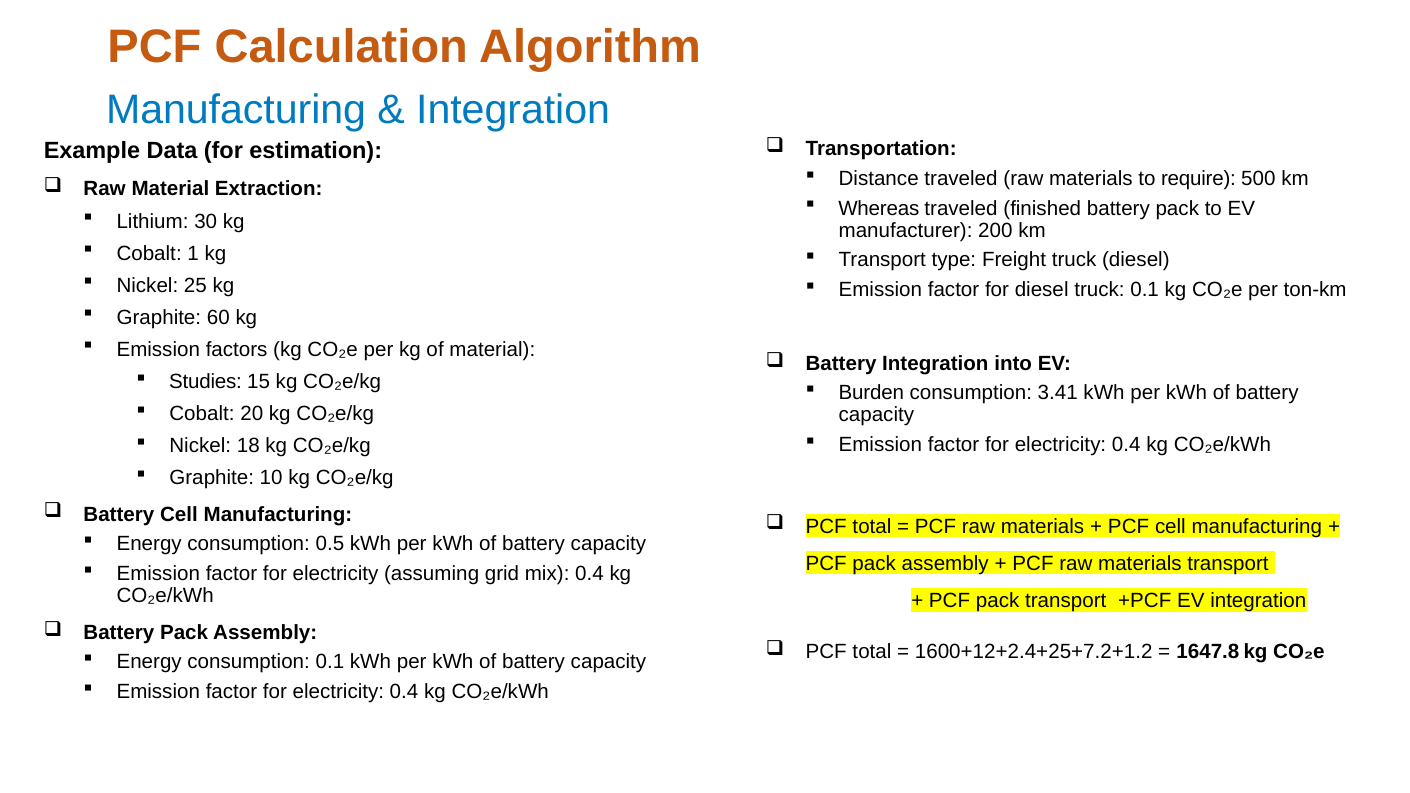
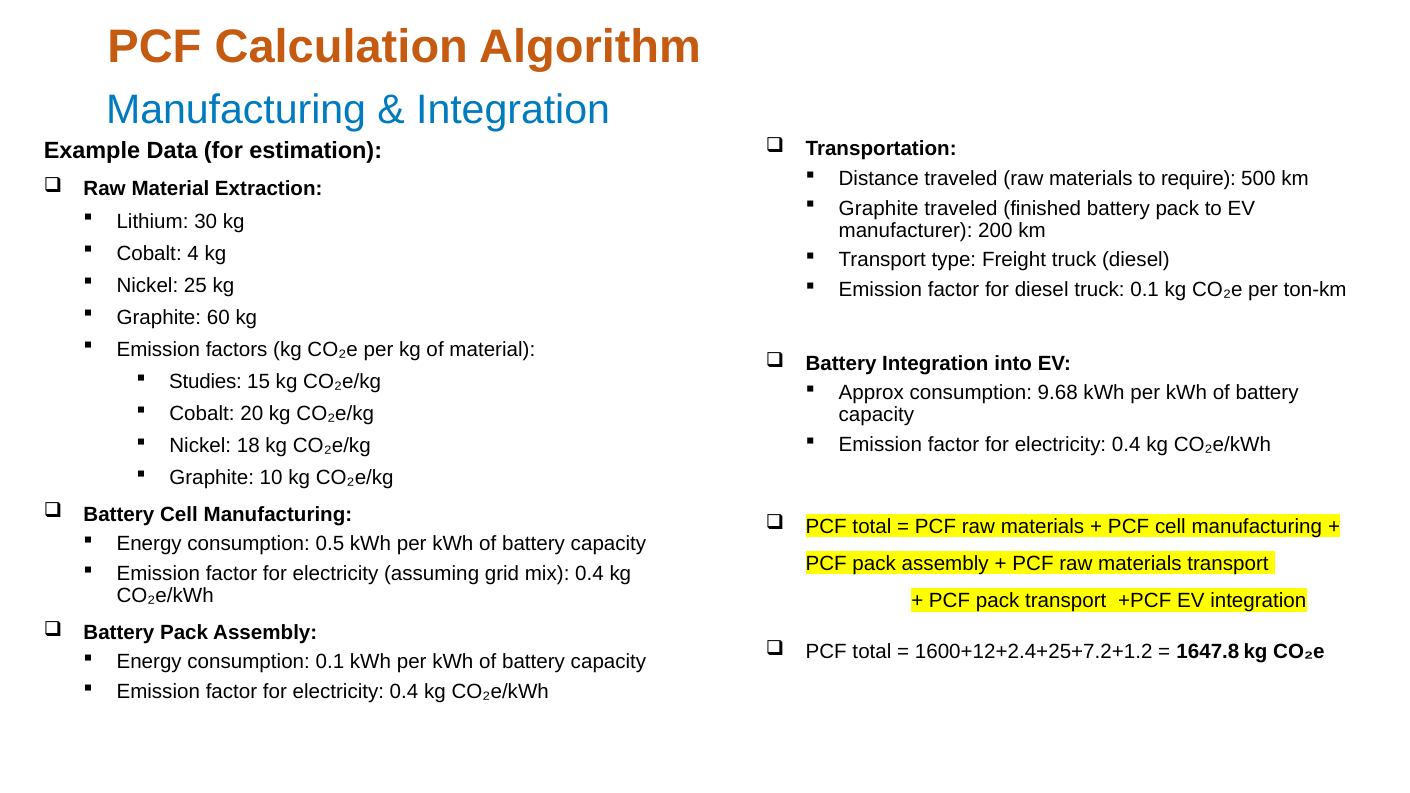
Whereas: Whereas -> Graphite (879, 208)
1: 1 -> 4 (193, 254)
Burden: Burden -> Approx (871, 393)
3.41: 3.41 -> 9.68 (1058, 393)
